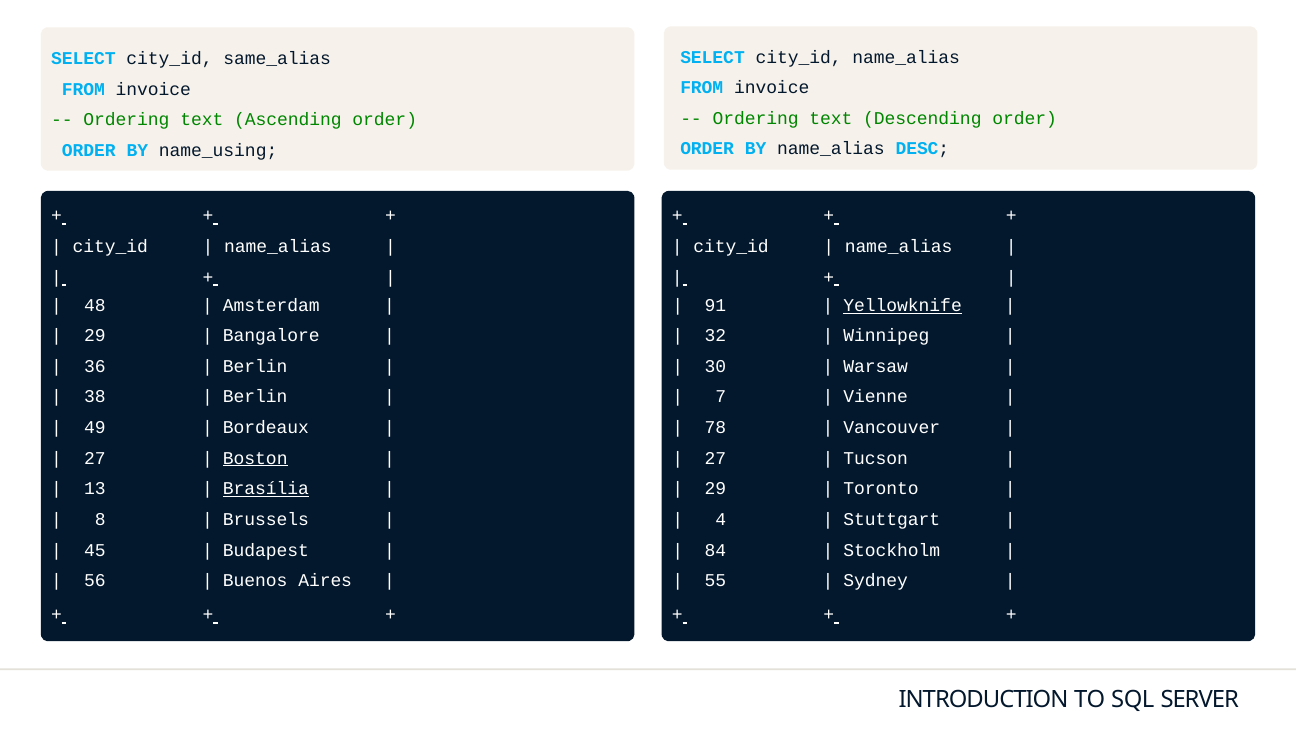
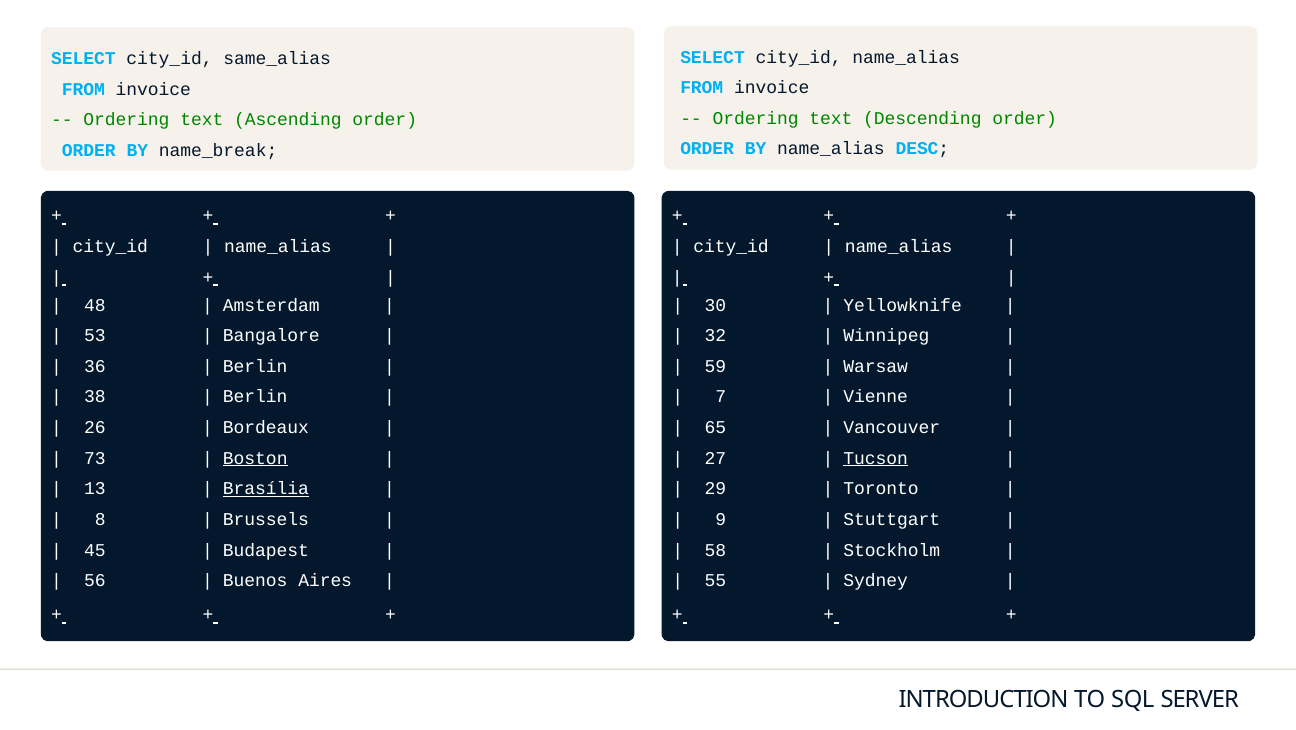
name_using: name_using -> name_break (218, 151)
91: 91 -> 30 (715, 306)
Yellowknife underline: present -> none (903, 306)
29: 29 -> 53 (95, 335)
30: 30 -> 59 (715, 366)
49: 49 -> 26 (95, 427)
78: 78 -> 65 (715, 427)
27: 27 -> 73 (95, 458)
Tucson underline: none -> present (876, 458)
4: 4 -> 9 (721, 520)
84: 84 -> 58 (715, 550)
